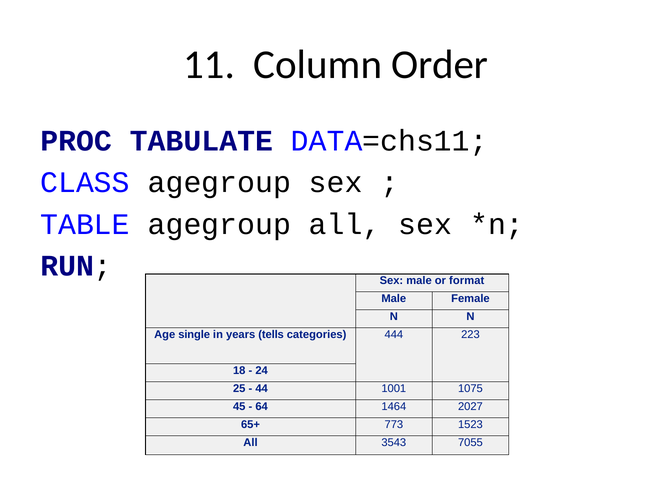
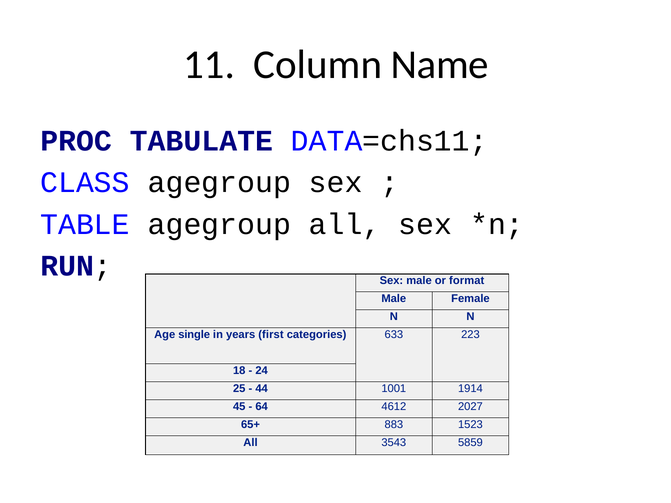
Order: Order -> Name (440, 65)
tells: tells -> first (271, 335)
444: 444 -> 633 (394, 335)
1075: 1075 -> 1914 (470, 389)
1464: 1464 -> 4612 (394, 407)
773: 773 -> 883 (394, 425)
7055: 7055 -> 5859 (470, 443)
